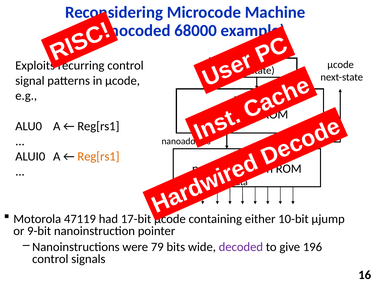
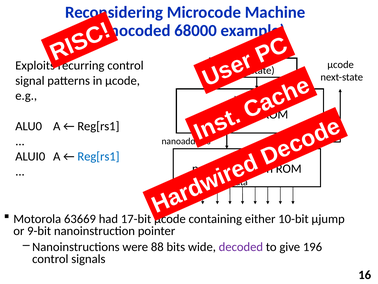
Reg[rs1 colour: orange -> blue (98, 156)
47119: 47119 -> 63669 (80, 218)
79: 79 -> 88 (157, 246)
